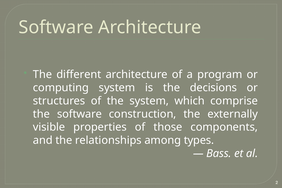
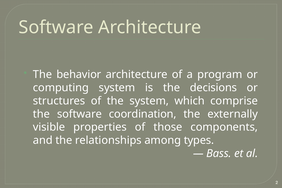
different: different -> behavior (79, 75)
construction: construction -> coordination (143, 114)
